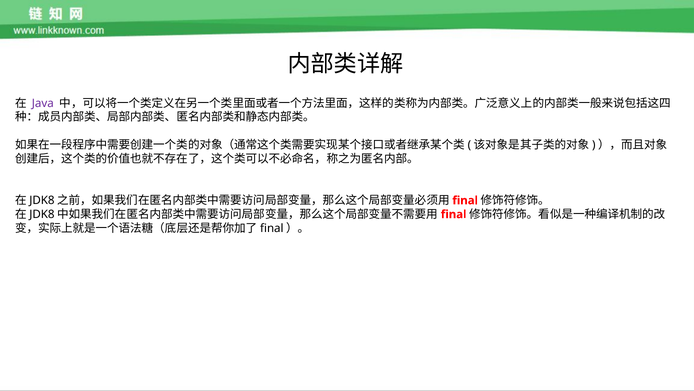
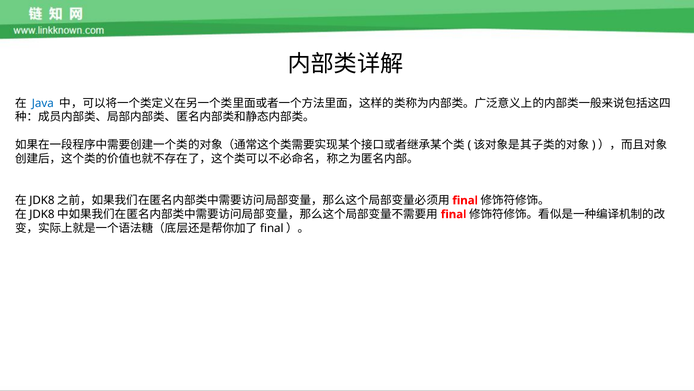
Java colour: purple -> blue (43, 103)
